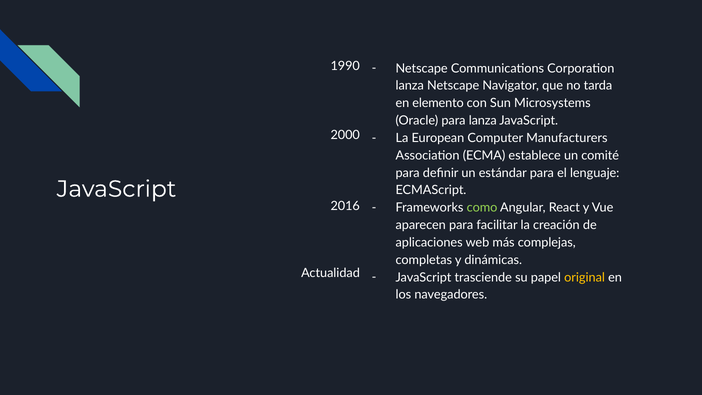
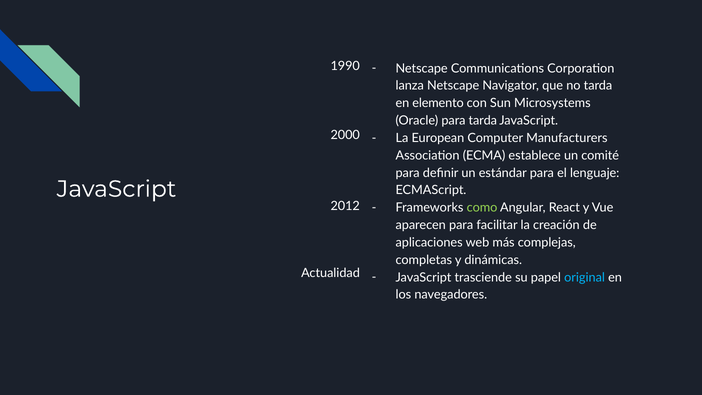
para lanza: lanza -> tarda (483, 121)
2016: 2016 -> 2012 (345, 206)
original colour: yellow -> light blue (585, 277)
